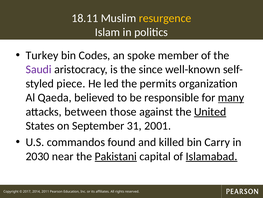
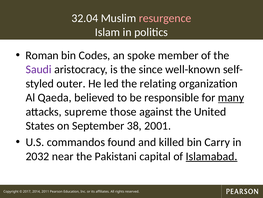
18.11: 18.11 -> 32.04 (85, 18)
resurgence colour: yellow -> pink (165, 18)
Turkey: Turkey -> Roman (42, 55)
piece: piece -> outer (71, 83)
permits: permits -> relating (158, 83)
between: between -> supreme (86, 111)
United underline: present -> none (210, 111)
31: 31 -> 38 (134, 125)
2030: 2030 -> 2032 (37, 156)
Pakistani underline: present -> none (116, 156)
